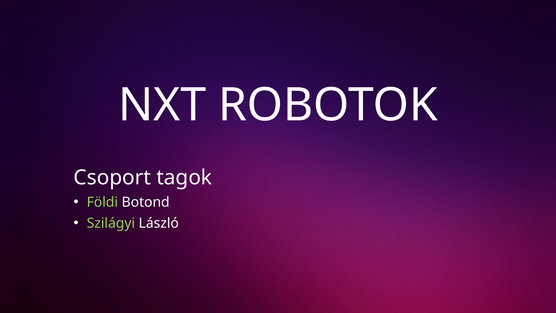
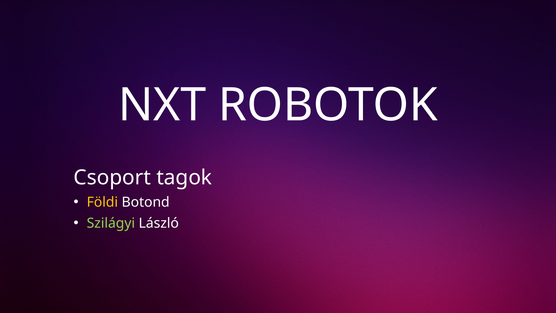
Földi colour: light green -> yellow (102, 202)
